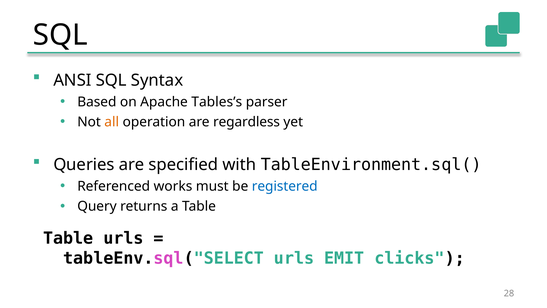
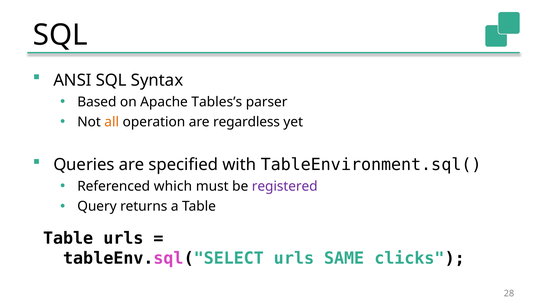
works: works -> which (173, 186)
registered colour: blue -> purple (285, 186)
EMIT: EMIT -> SAME (344, 258)
